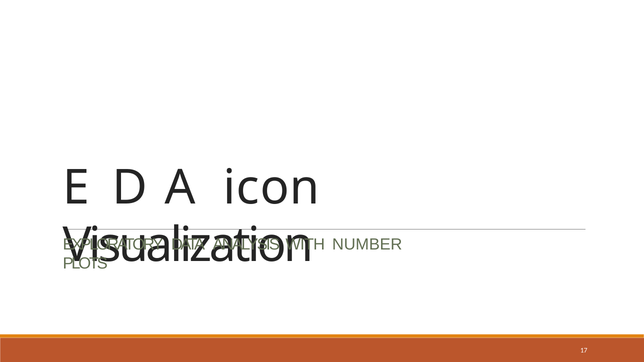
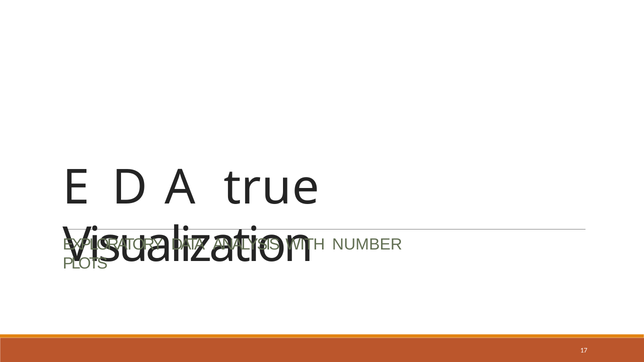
icon: icon -> true (272, 188)
